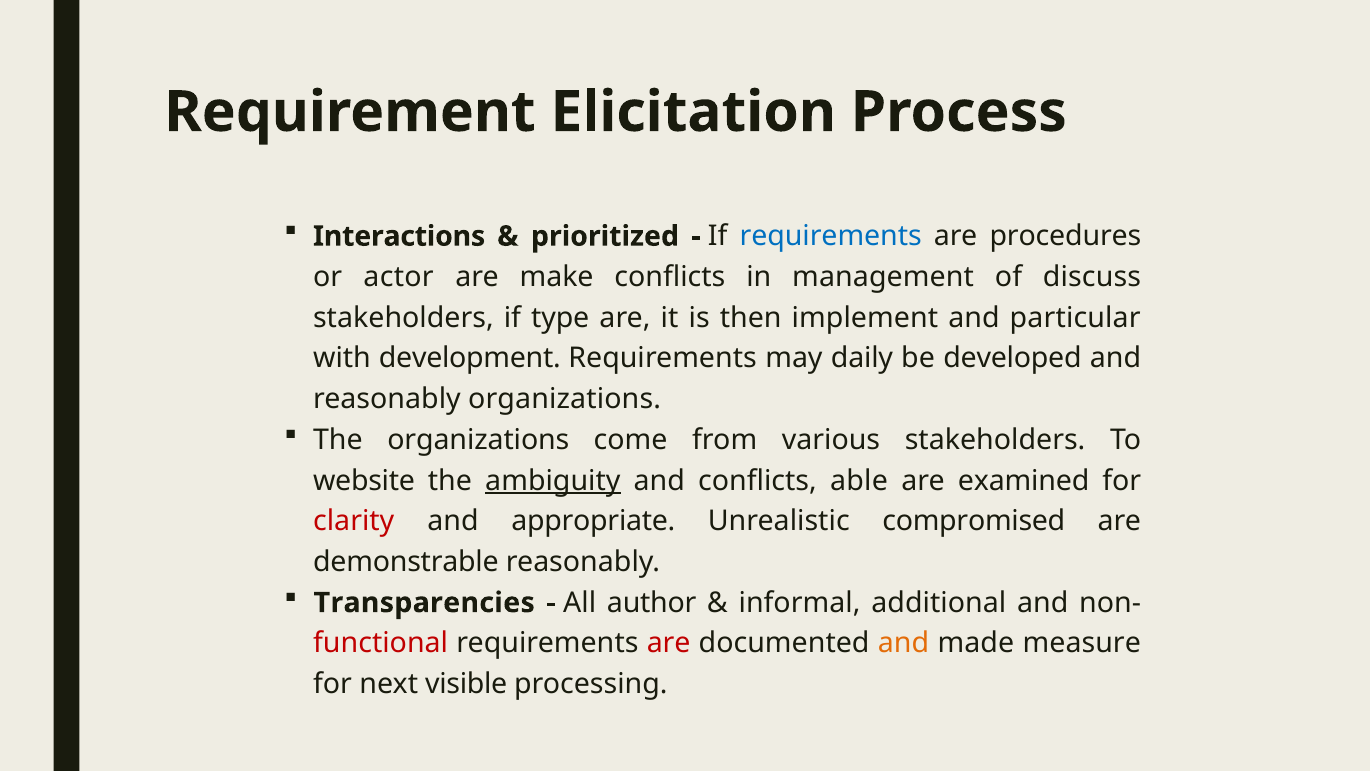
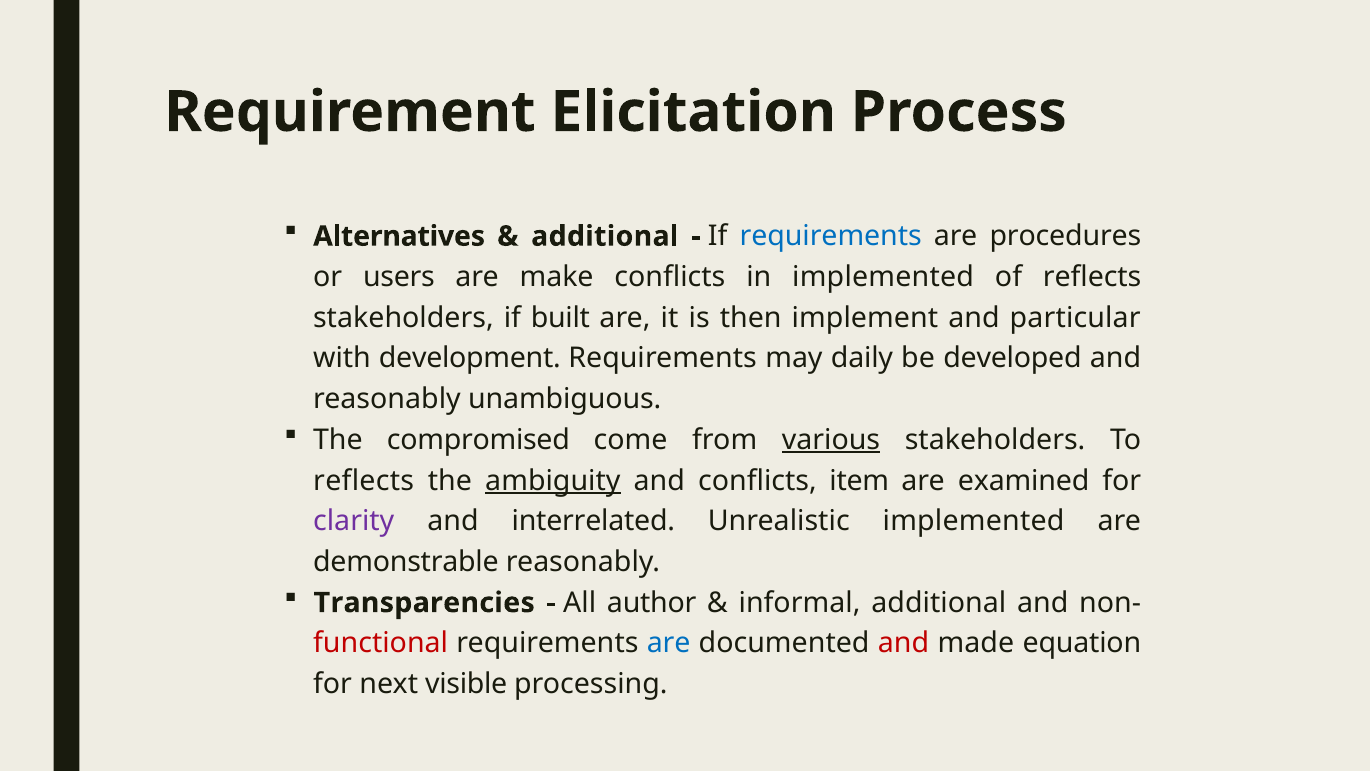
Interactions: Interactions -> Alternatives (399, 236)
prioritized: prioritized -> additional (605, 236)
actor: actor -> users (399, 277)
in management: management -> implemented (883, 277)
of discuss: discuss -> reflects (1092, 277)
type: type -> built (560, 318)
reasonably organizations: organizations -> unambiguous (565, 399)
The organizations: organizations -> compromised (478, 440)
various underline: none -> present (831, 440)
website: website -> reflects (364, 480)
able: able -> item (859, 480)
clarity colour: red -> purple (354, 521)
appropriate: appropriate -> interrelated (593, 521)
Unrealistic compromised: compromised -> implemented (974, 521)
are colour: red -> blue (669, 643)
and colour: orange -> red (904, 643)
measure: measure -> equation (1082, 643)
